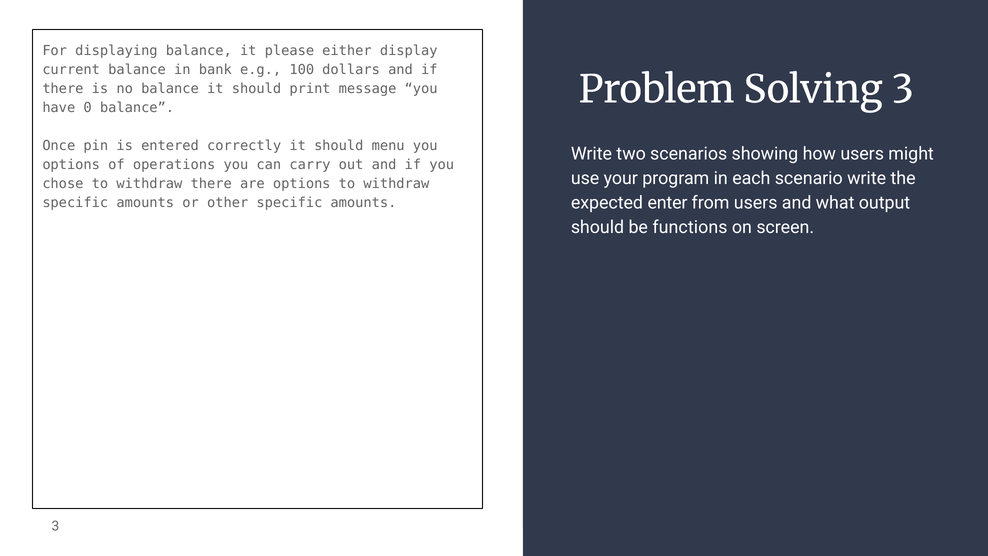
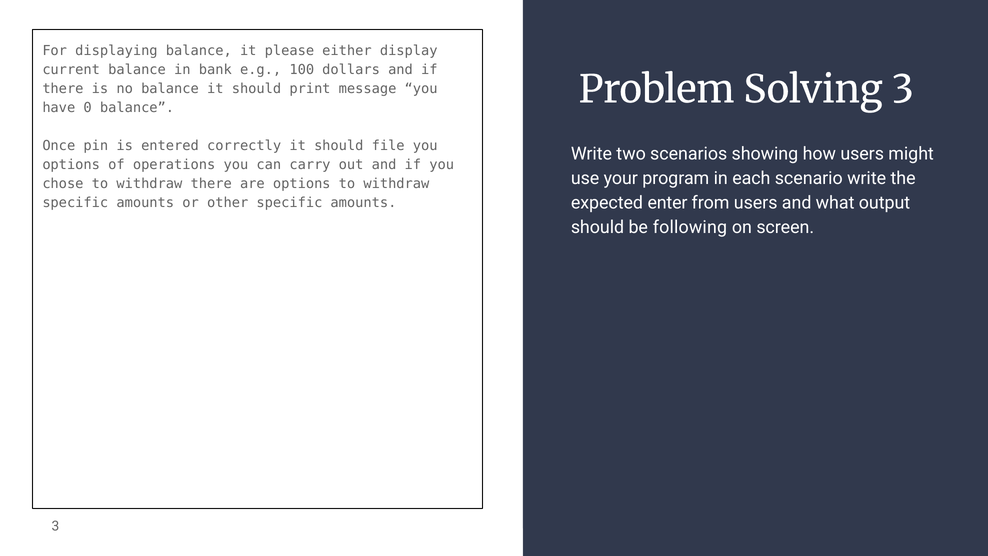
menu: menu -> file (388, 146)
functions: functions -> following (690, 227)
